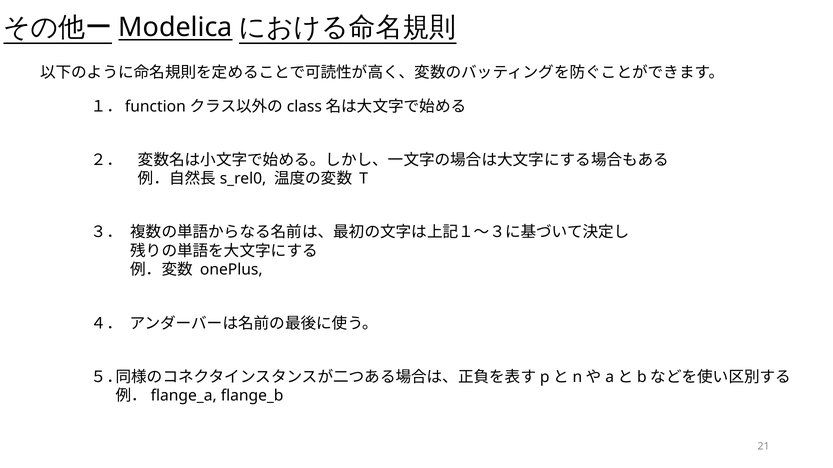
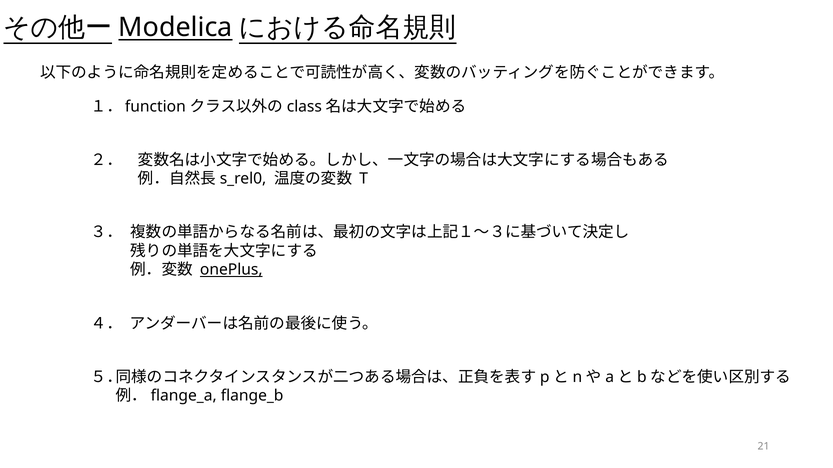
onePlus underline: none -> present (231, 270)
